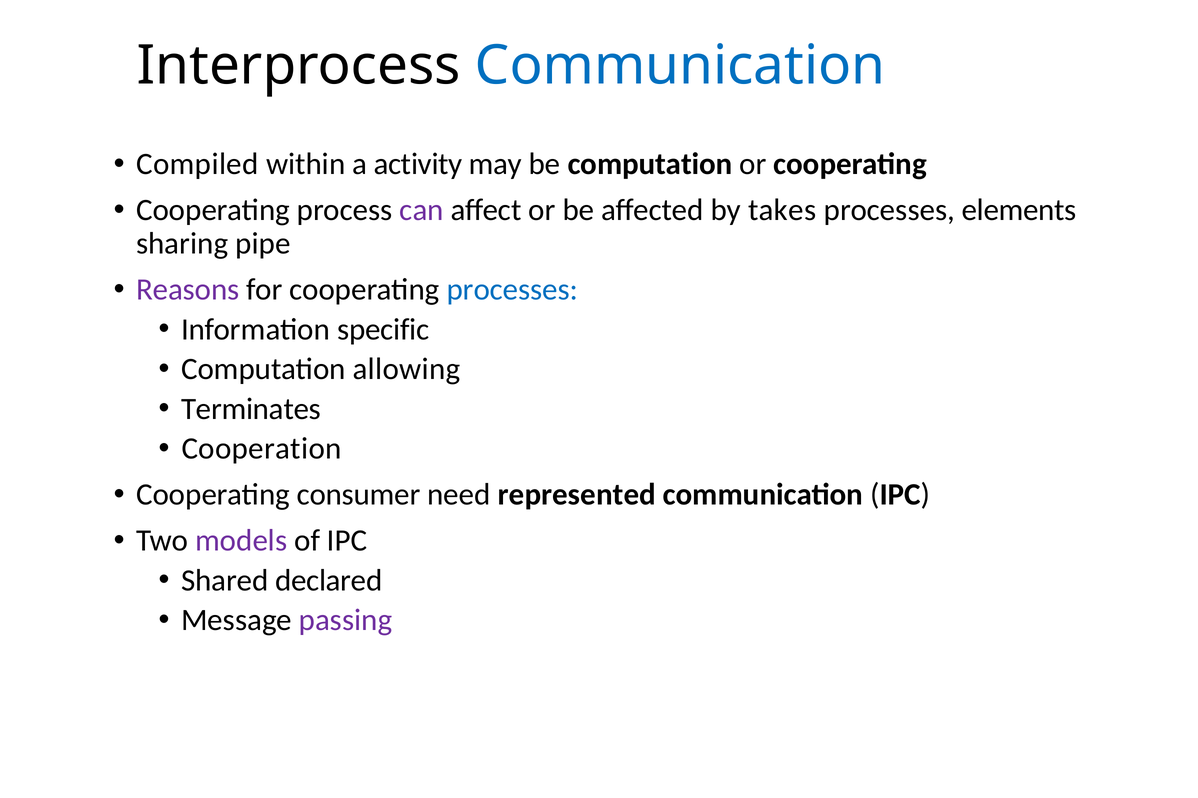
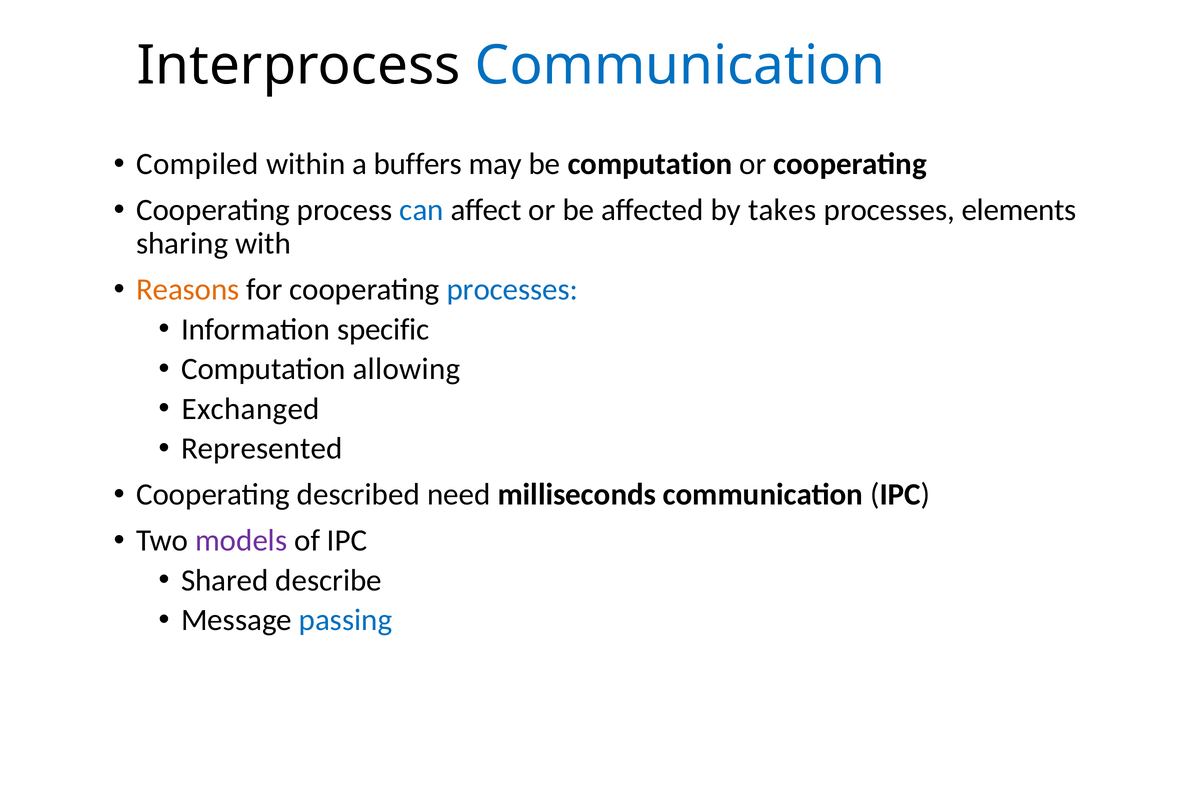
activity: activity -> buffers (418, 164)
can colour: purple -> blue (422, 210)
pipe: pipe -> with (263, 244)
Reasons colour: purple -> orange (188, 290)
Terminates: Terminates -> Exchanged (251, 409)
Cooperation: Cooperation -> Represented (262, 449)
consumer: consumer -> described (358, 495)
represented: represented -> milliseconds (577, 495)
declared: declared -> describe (329, 581)
passing colour: purple -> blue (345, 621)
